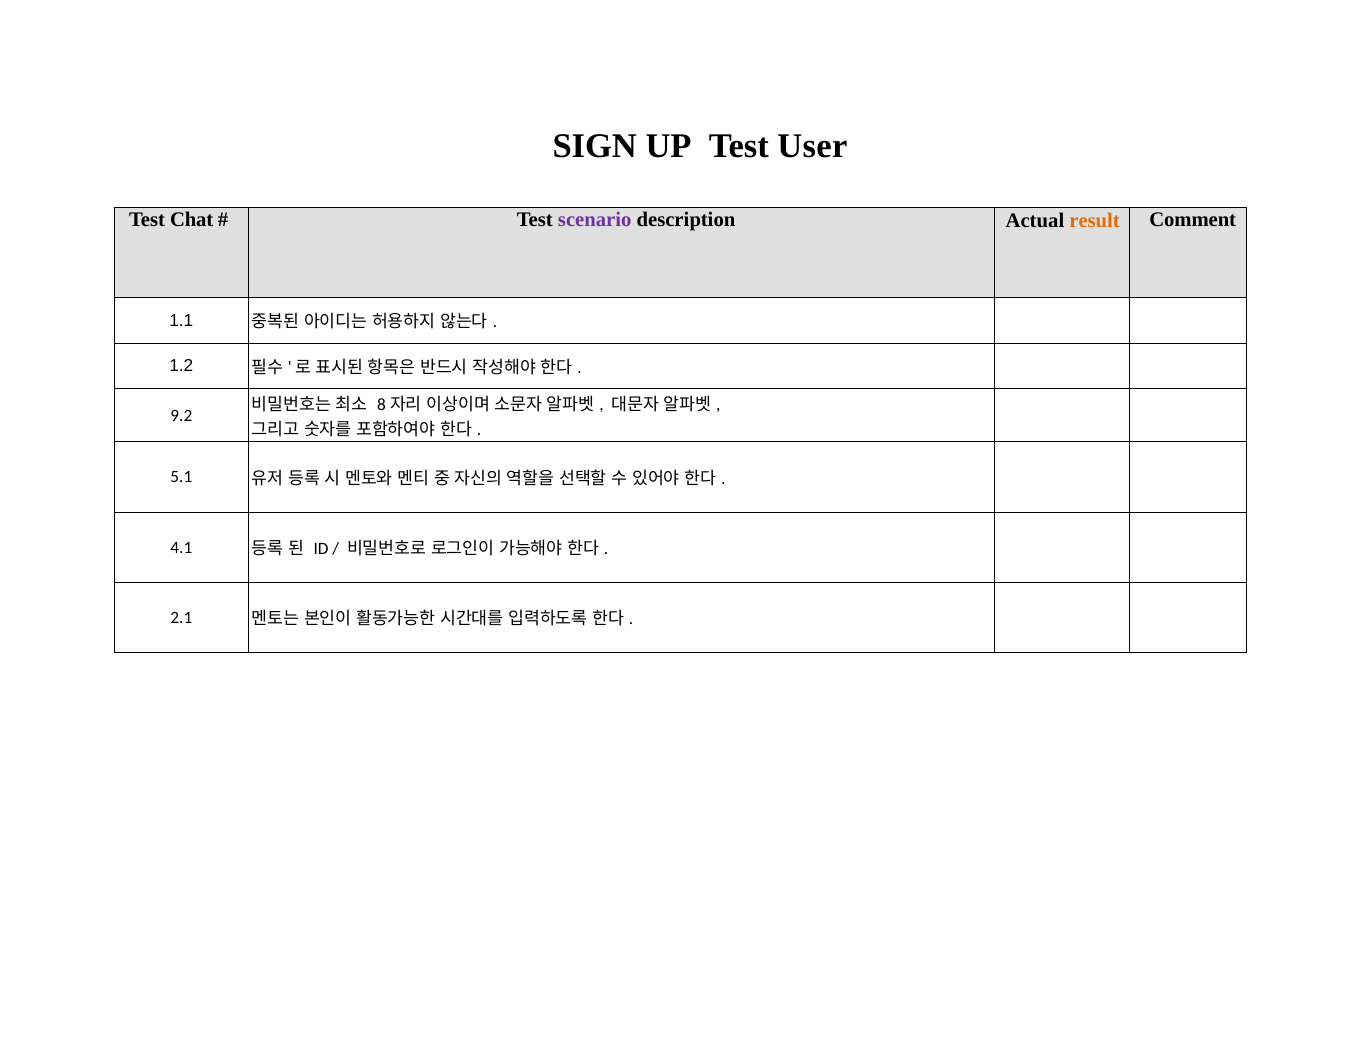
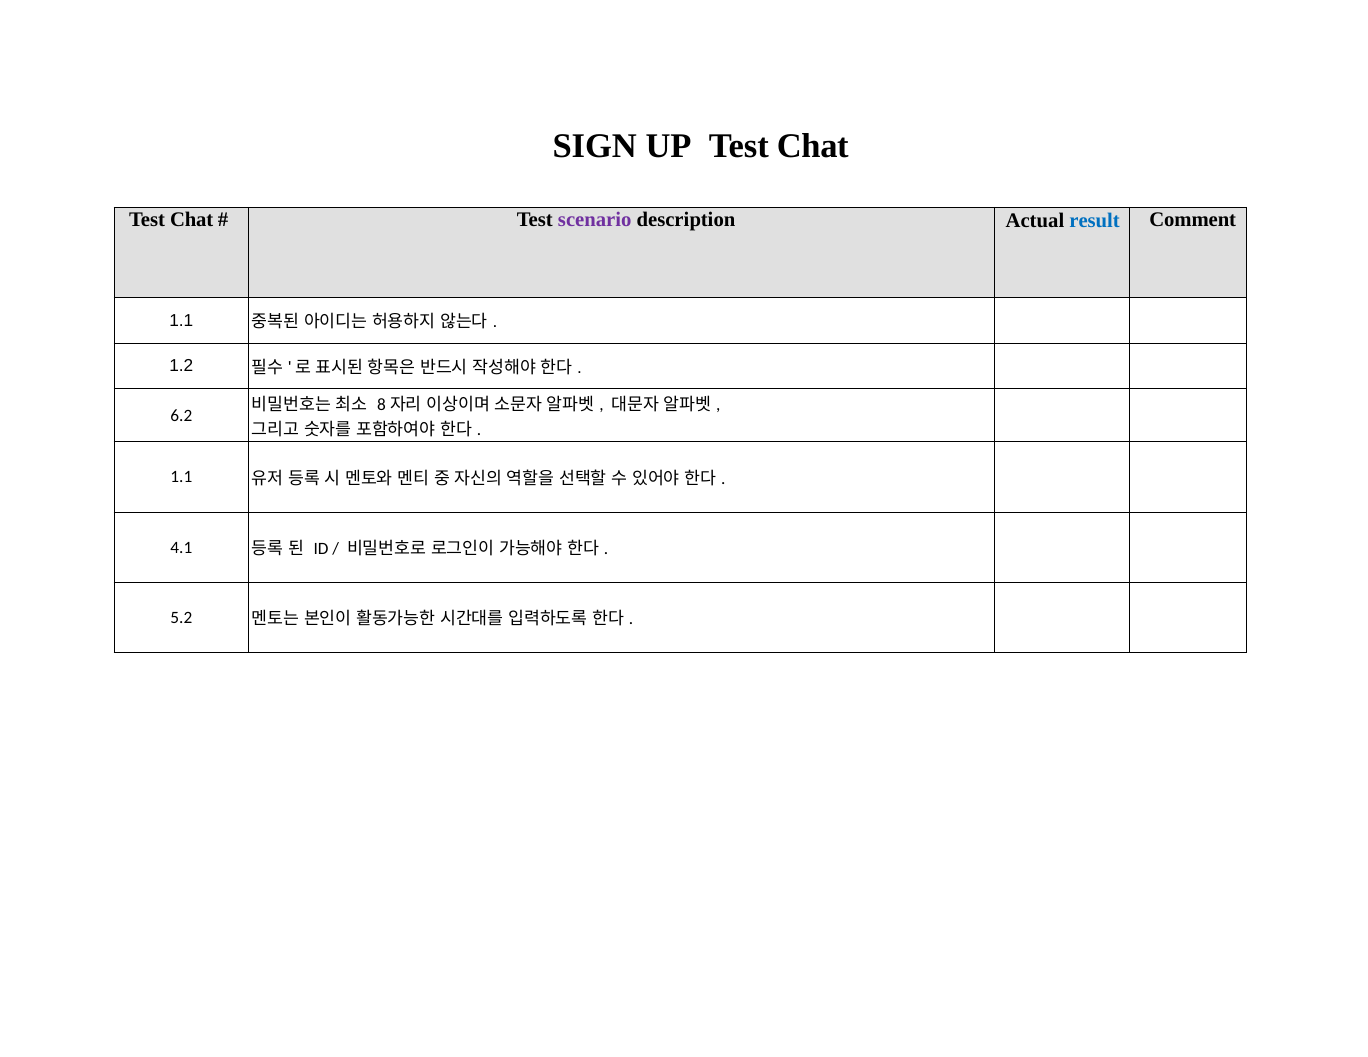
UP Test User: User -> Chat (813, 147)
result colour: orange -> blue (1095, 220)
9.2: 9.2 -> 6.2 (181, 416)
5.1: 5.1 -> 1.1 (181, 477)
2.1: 2.1 -> 5.2 (181, 618)
